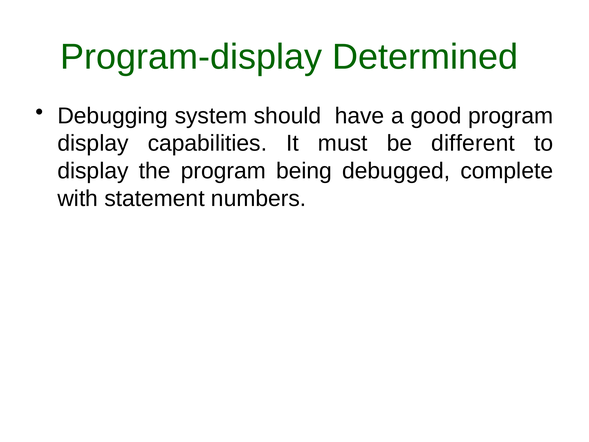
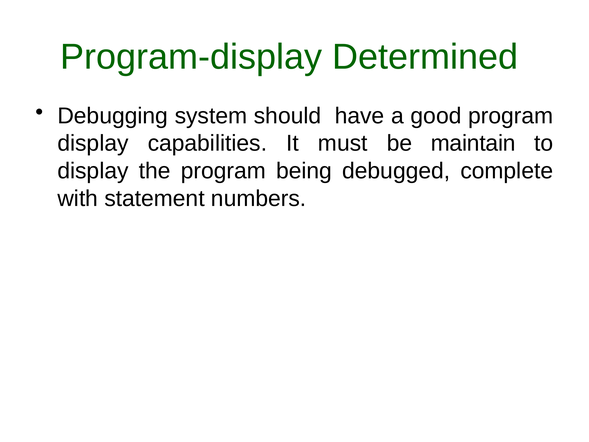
different: different -> maintain (473, 143)
